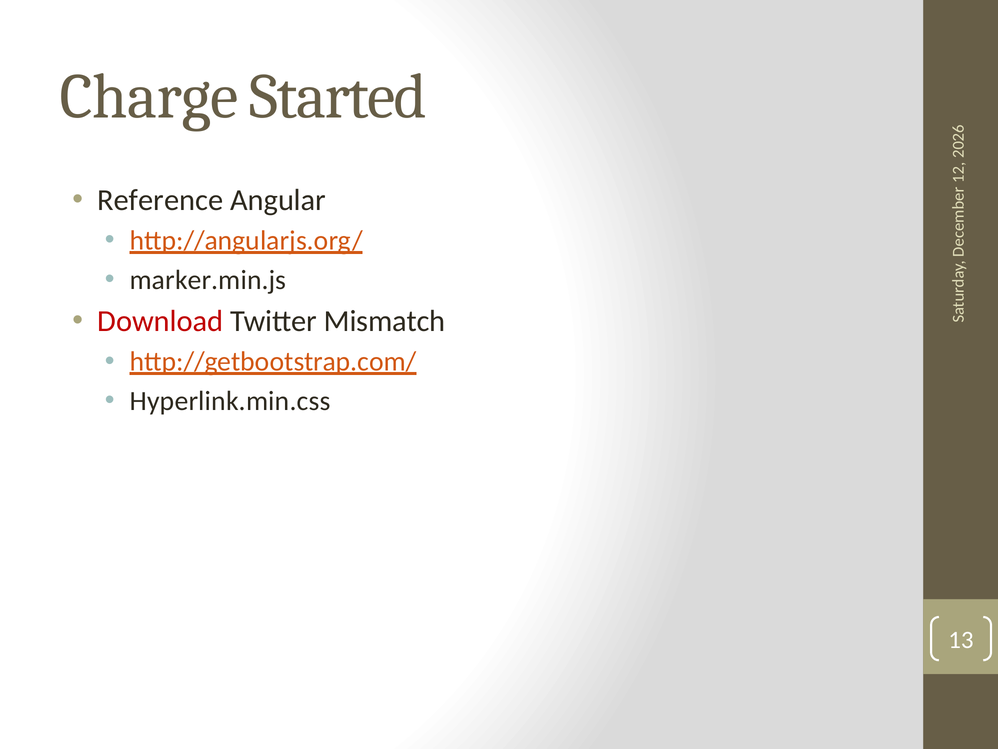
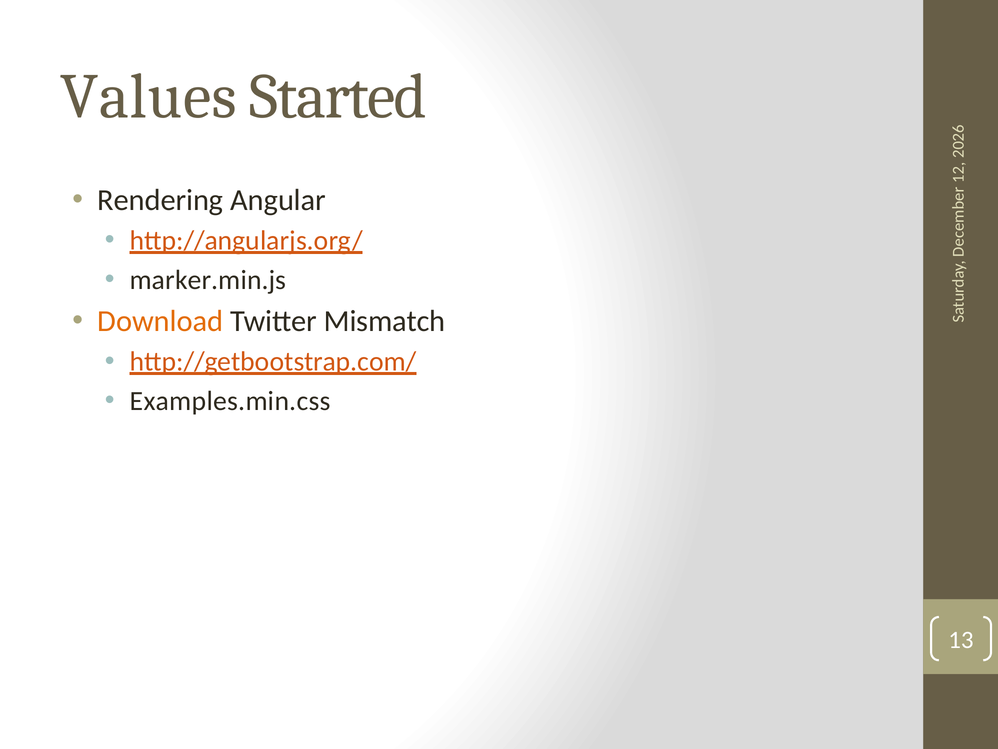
Charge: Charge -> Values (149, 97)
Reference: Reference -> Rendering (160, 200)
Download colour: red -> orange (160, 321)
Hyperlink.min.css: Hyperlink.min.css -> Examples.min.css (230, 401)
